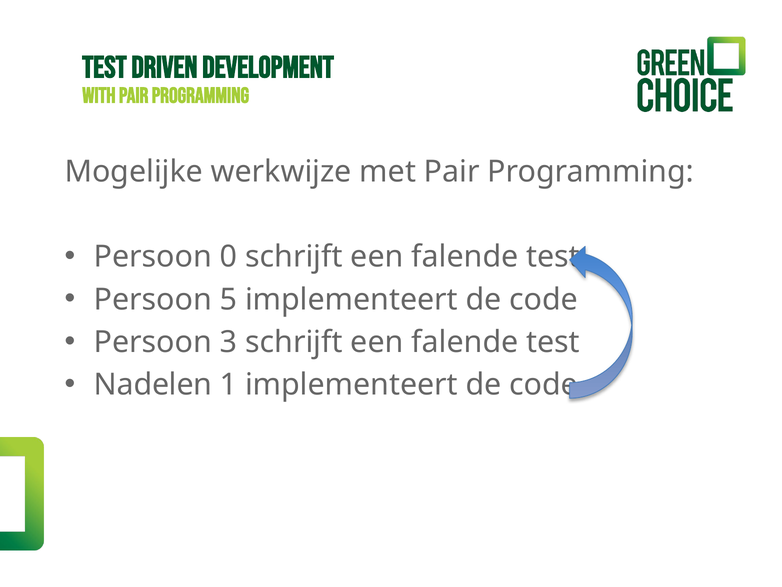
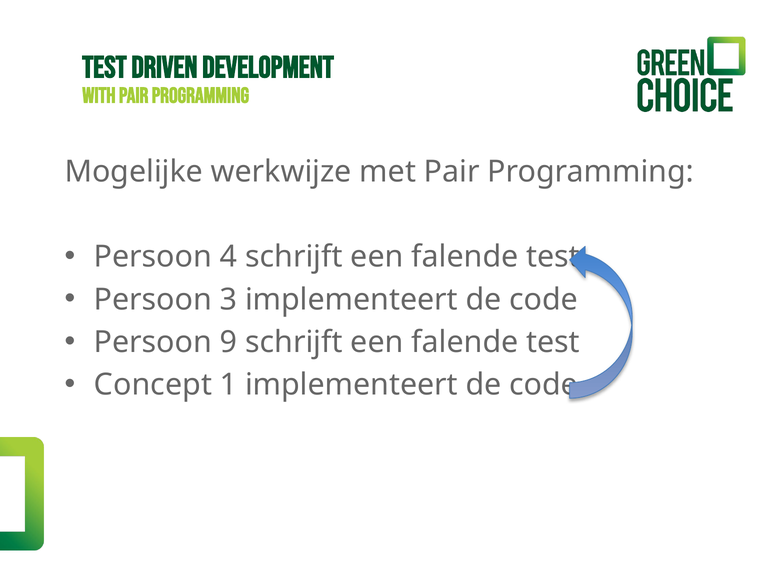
0: 0 -> 4 (228, 257)
5: 5 -> 3 (228, 299)
3: 3 -> 9 (228, 342)
Nadelen: Nadelen -> Concept (153, 385)
